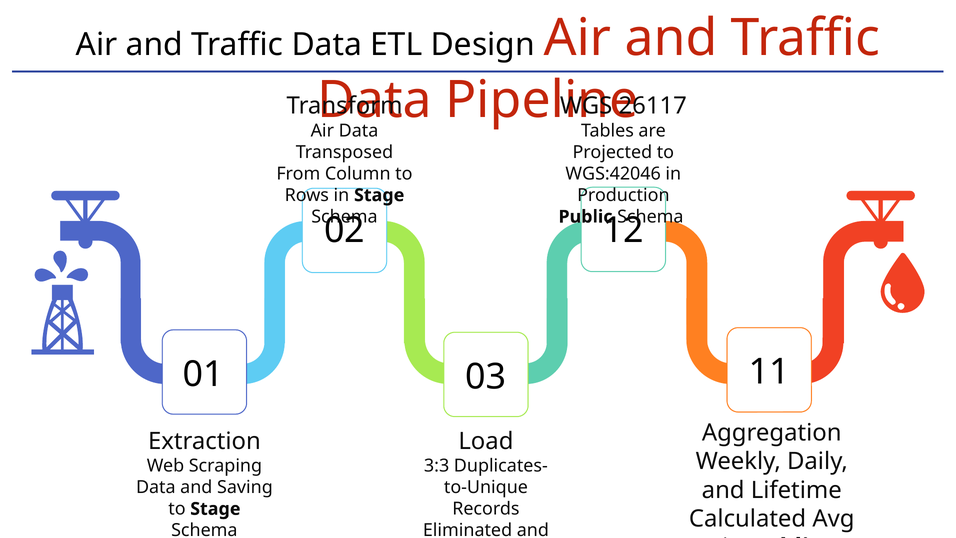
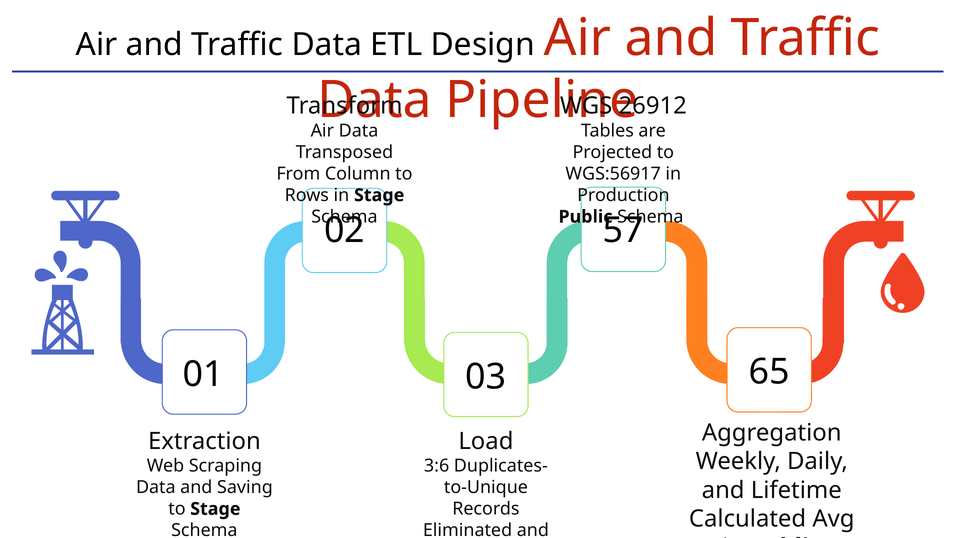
26117: 26117 -> 26912 (653, 106)
WGS:42046: WGS:42046 -> WGS:56917 (613, 174)
12: 12 -> 57 (623, 230)
11: 11 -> 65 (769, 372)
3:3: 3:3 -> 3:6 (437, 466)
